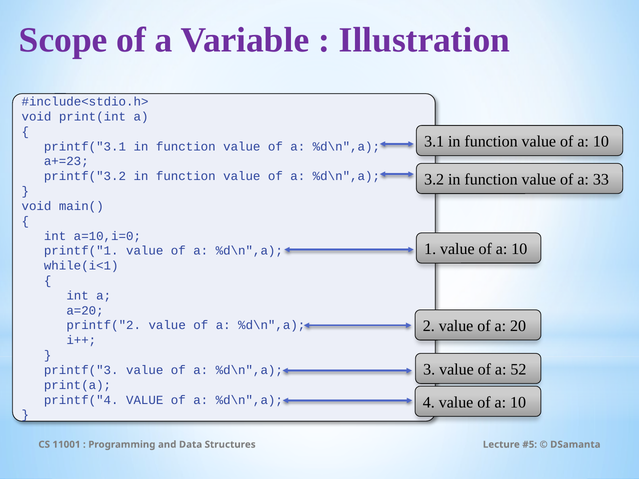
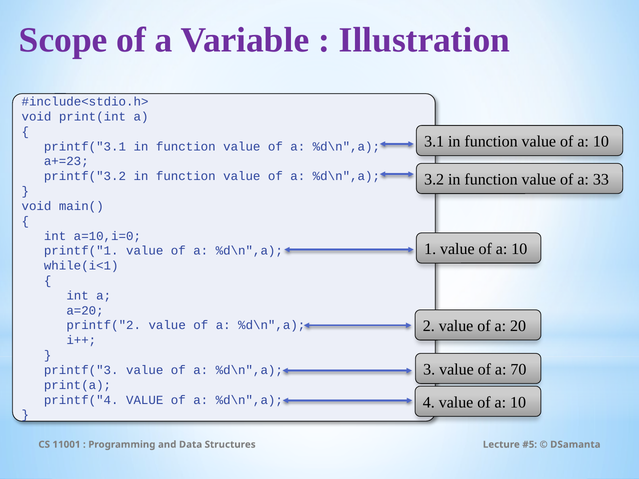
52: 52 -> 70 (518, 370)
